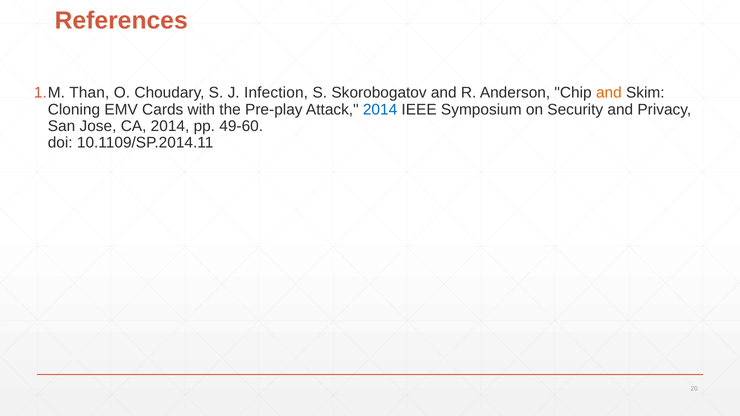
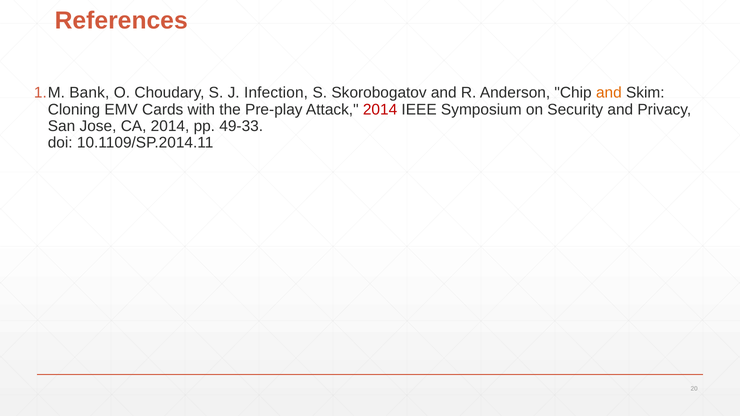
Than: Than -> Bank (89, 93)
2014 colour: blue -> red (380, 110)
49-60: 49-60 -> 49-33 (241, 126)
